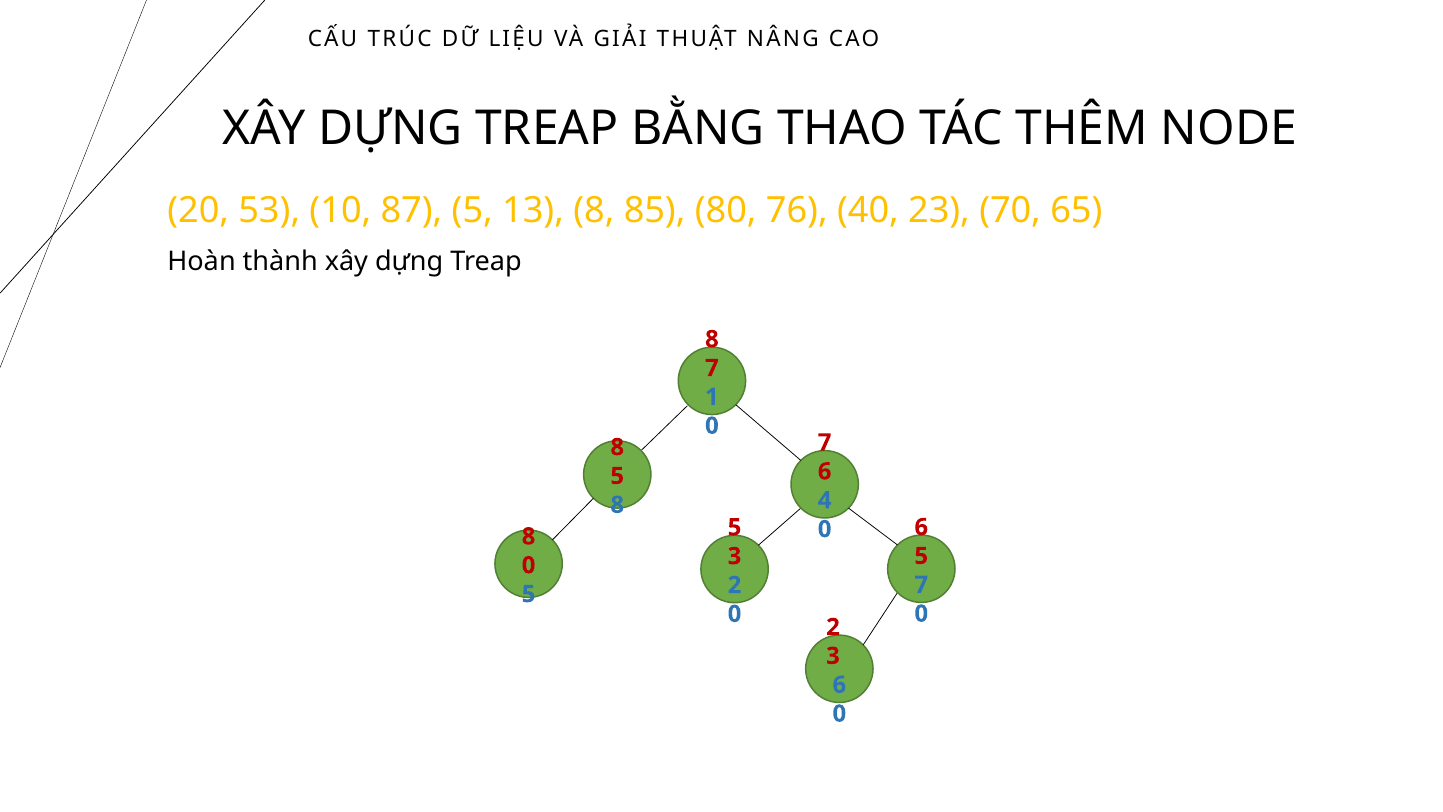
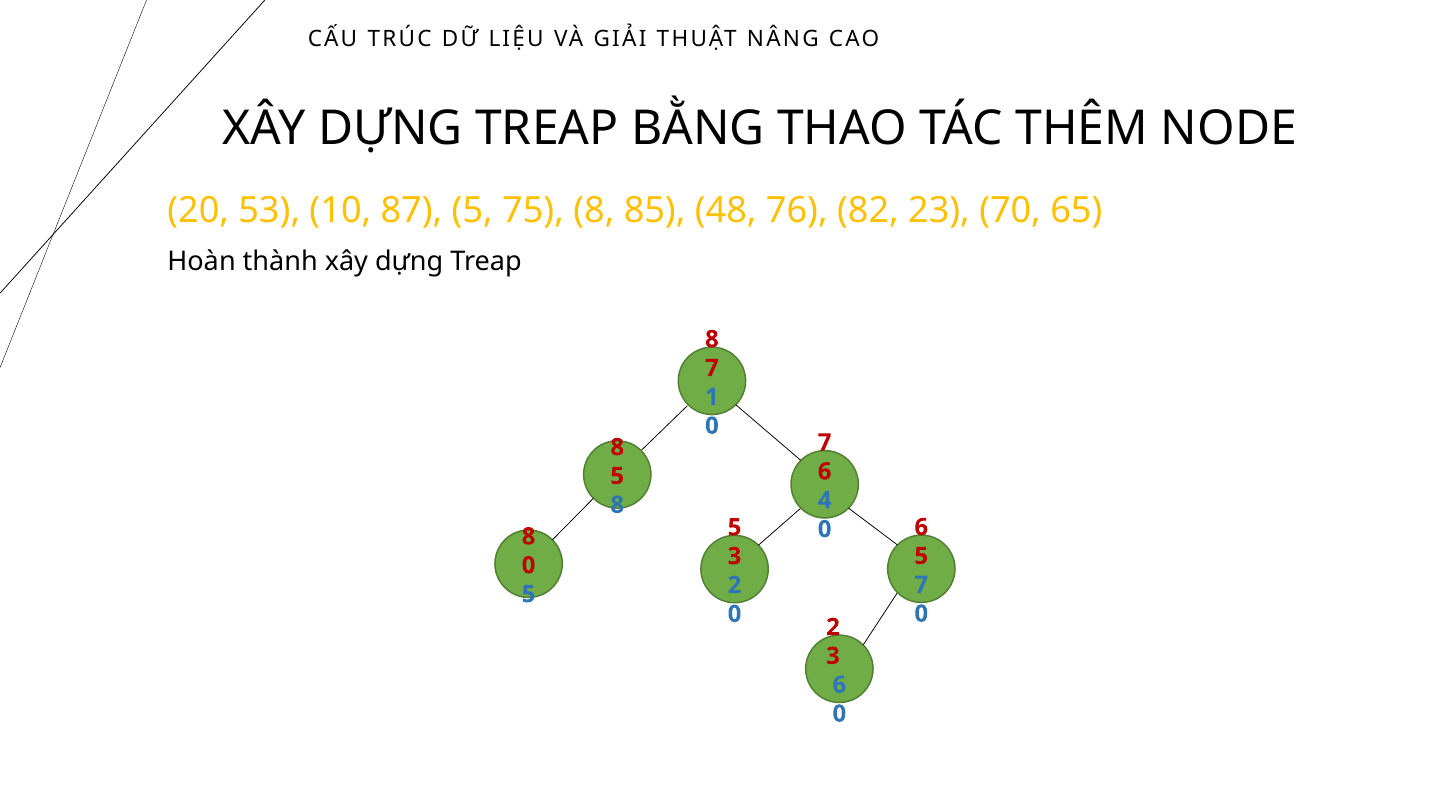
13: 13 -> 75 (533, 211)
80: 80 -> 48 (726, 211)
40: 40 -> 82 (868, 211)
